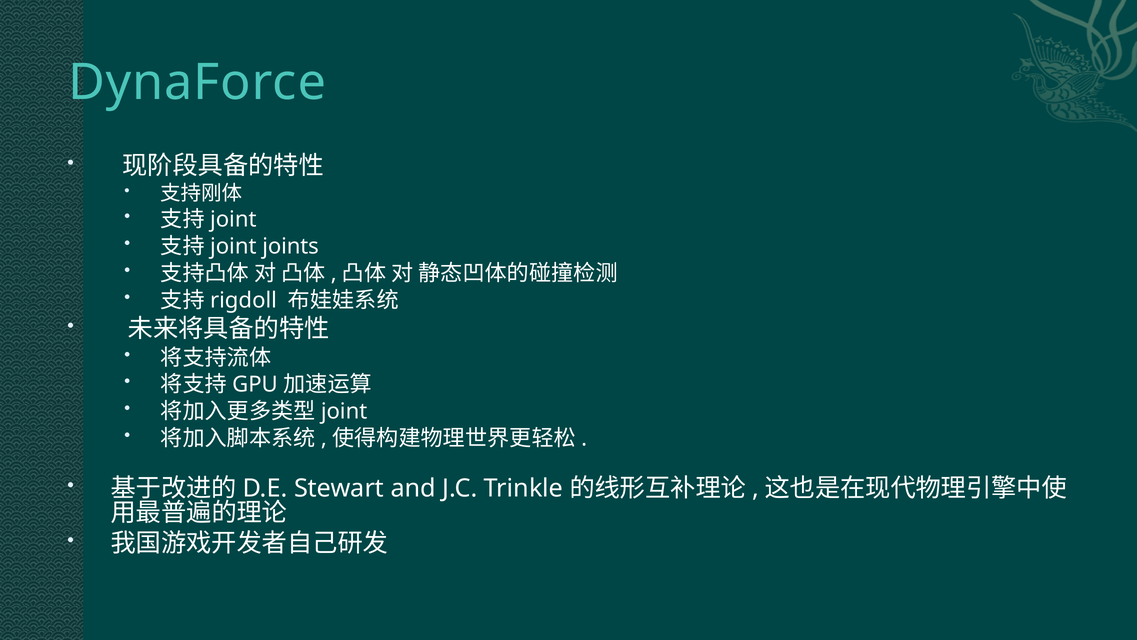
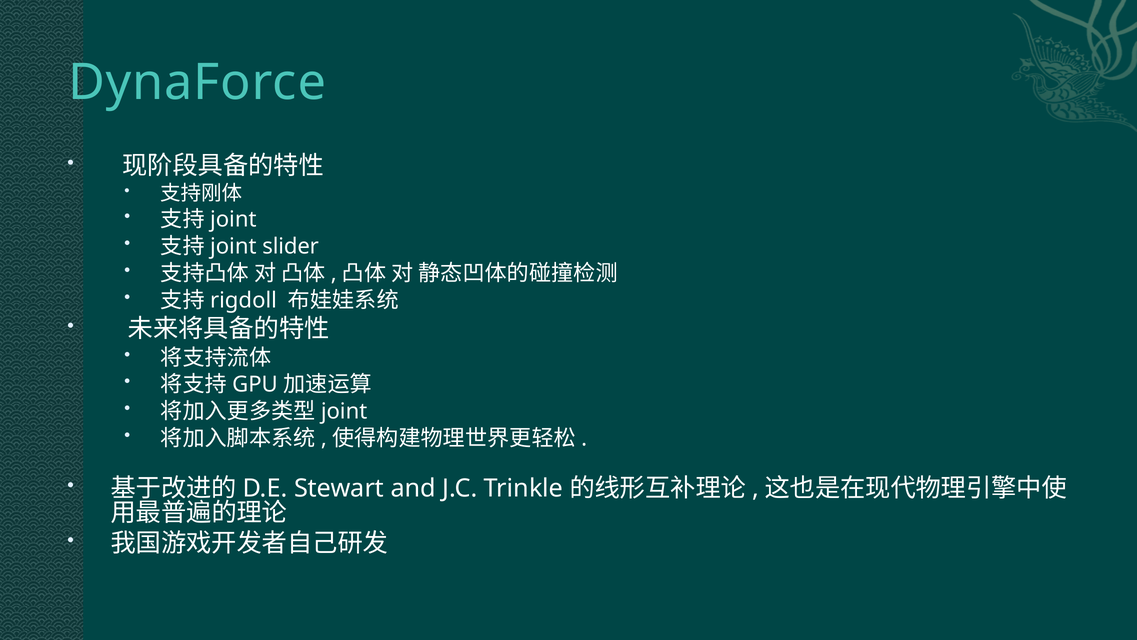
joints: joints -> slider (291, 246)
